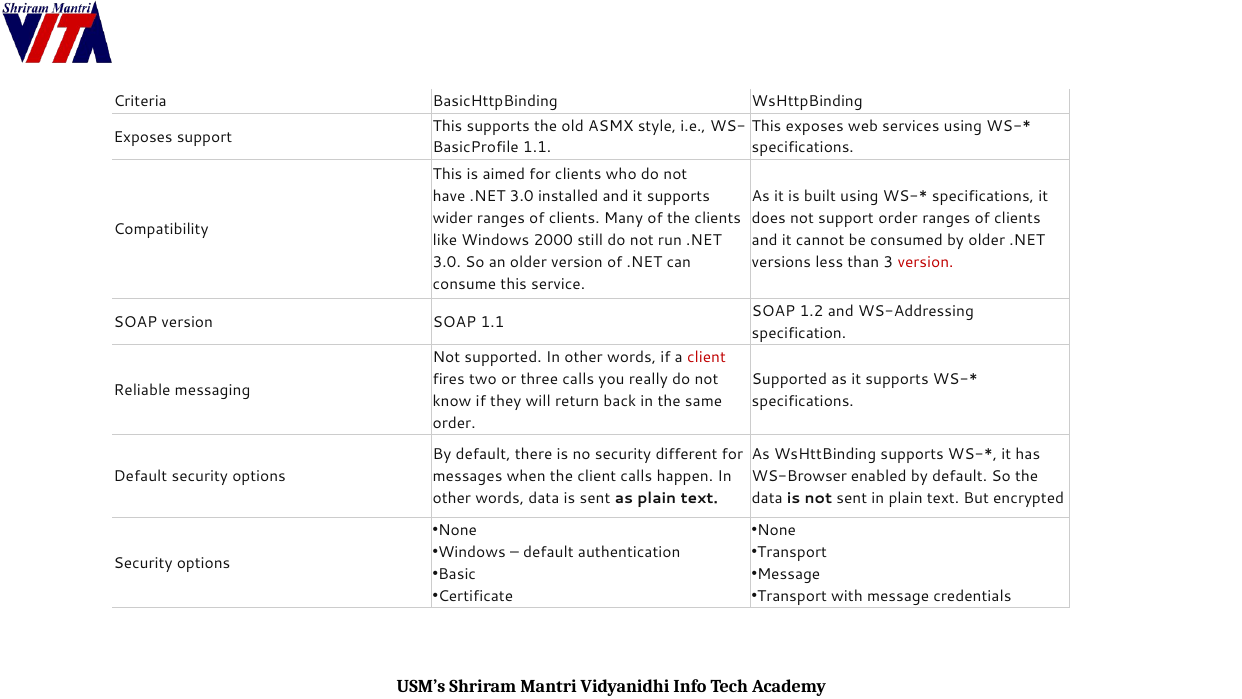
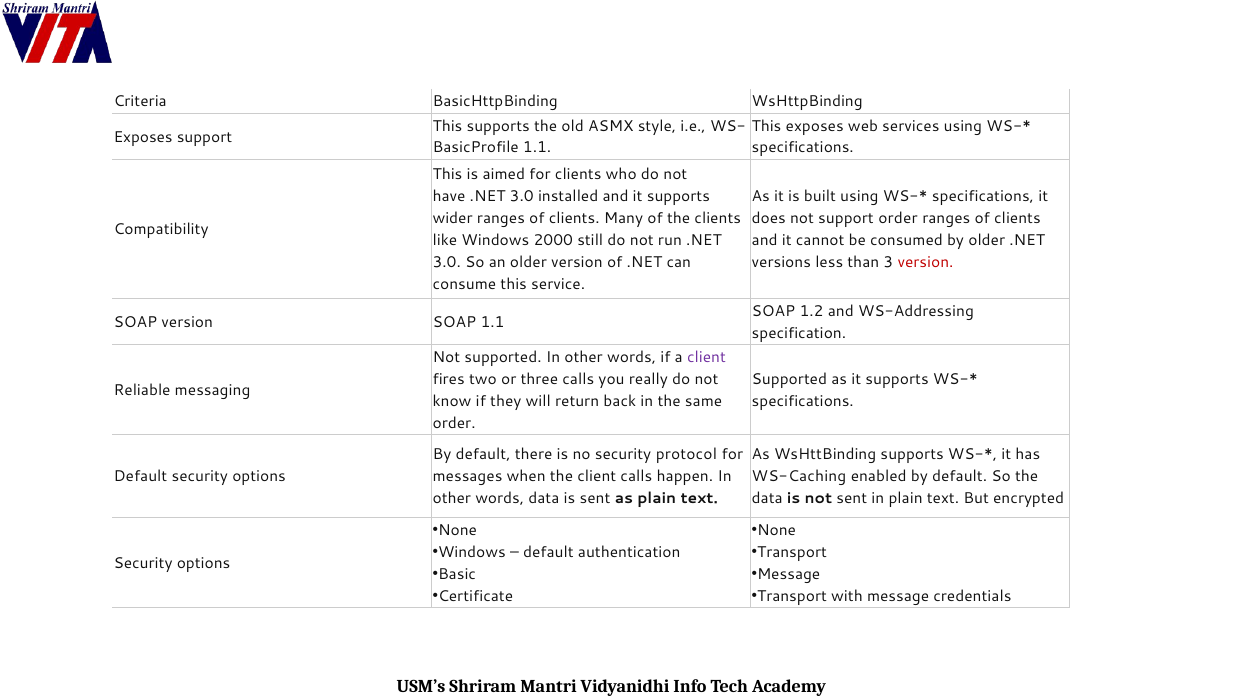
client colour: red -> purple (707, 357)
different: different -> protocol (686, 455)
WS-Browser: WS-Browser -> WS-Caching (799, 476)
